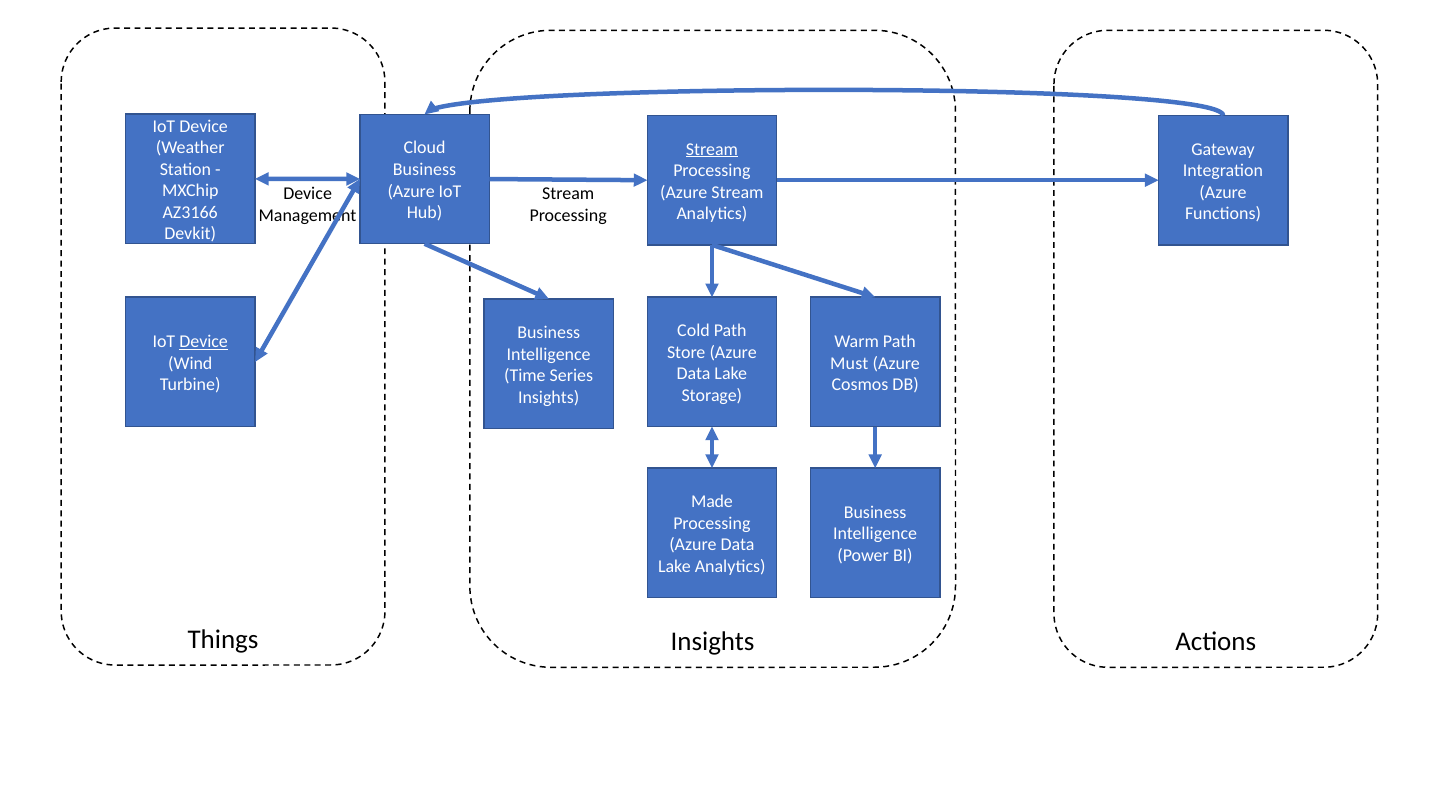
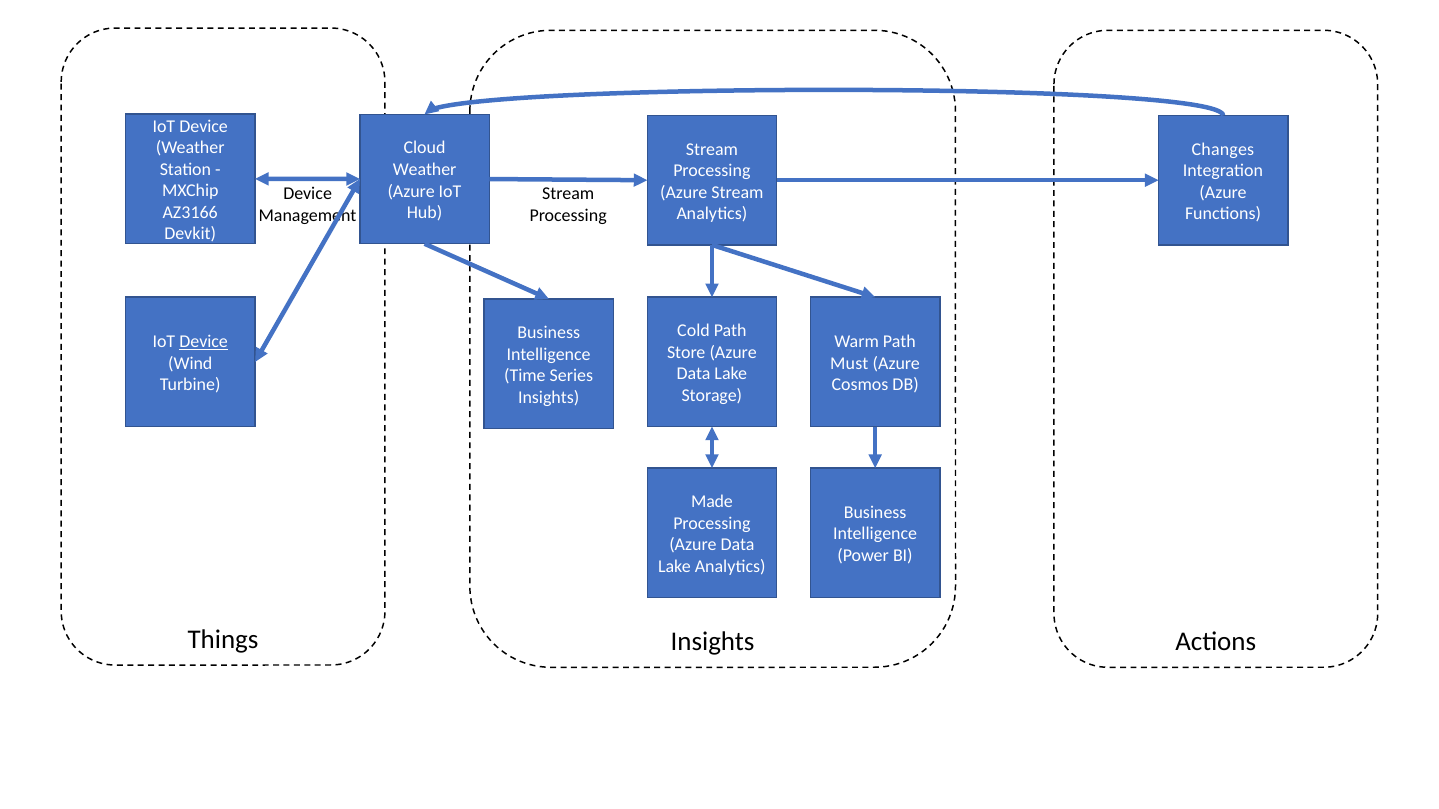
Stream underline: present -> none (712, 149)
Gateway: Gateway -> Changes (1223, 149)
Business: Business -> Weather (425, 170)
